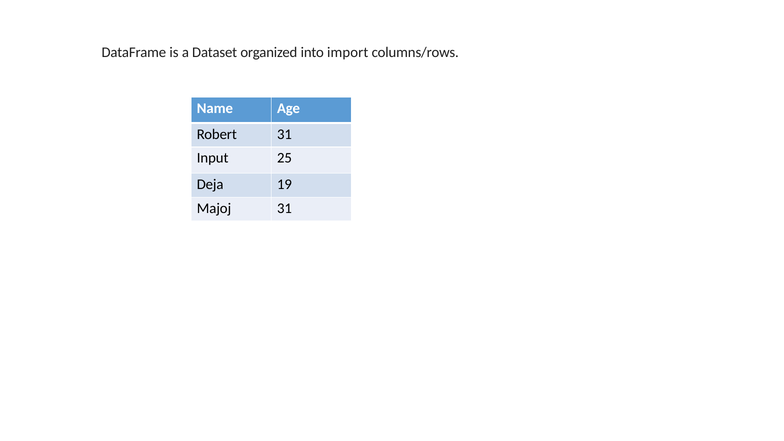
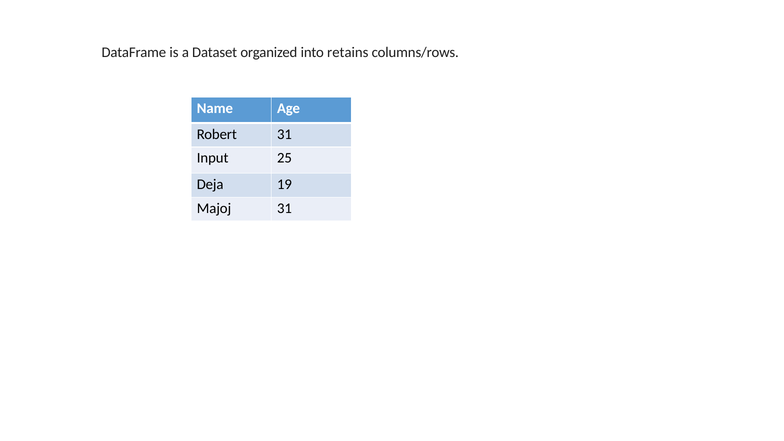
import: import -> retains (348, 53)
